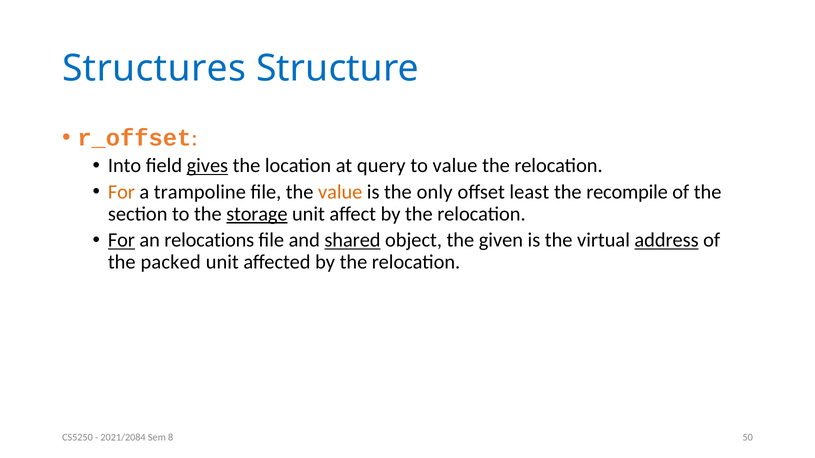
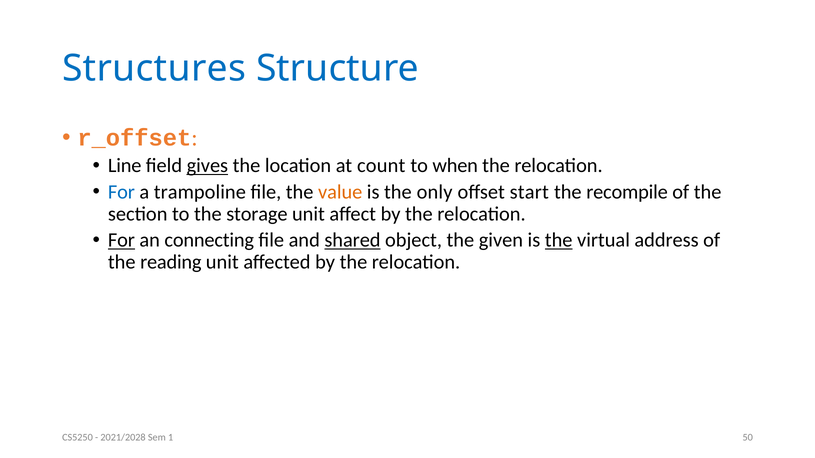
Into: Into -> Line (125, 166)
query: query -> count (381, 166)
to value: value -> when (455, 166)
For colour: orange -> blue (121, 192)
least: least -> start (529, 192)
storage underline: present -> none (257, 214)
relocations: relocations -> connecting (209, 240)
the underline: none -> present (559, 240)
address underline: present -> none (667, 240)
packed: packed -> reading (171, 262)
2021/2084: 2021/2084 -> 2021/2028 (123, 438)
8: 8 -> 1 (171, 438)
